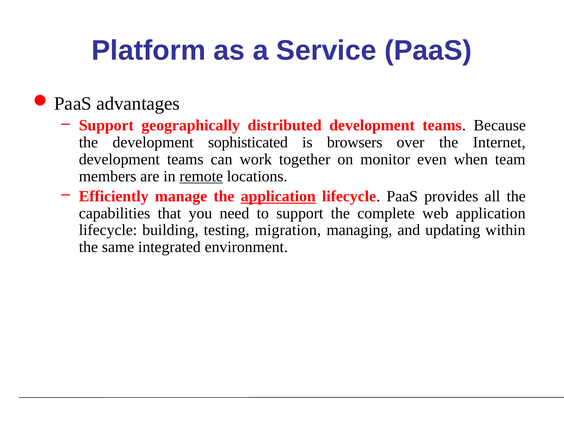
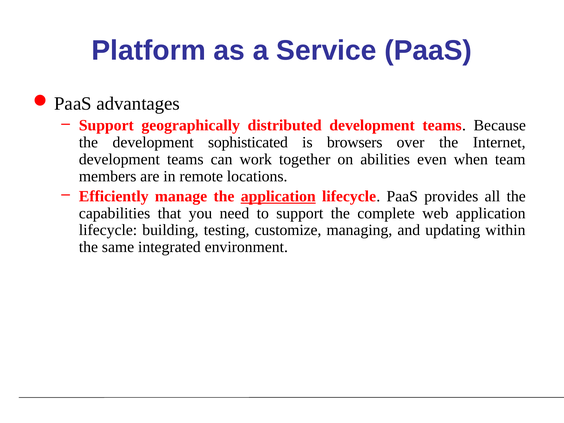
monitor: monitor -> abilities (385, 159)
remote underline: present -> none (201, 176)
migration: migration -> customize (288, 230)
